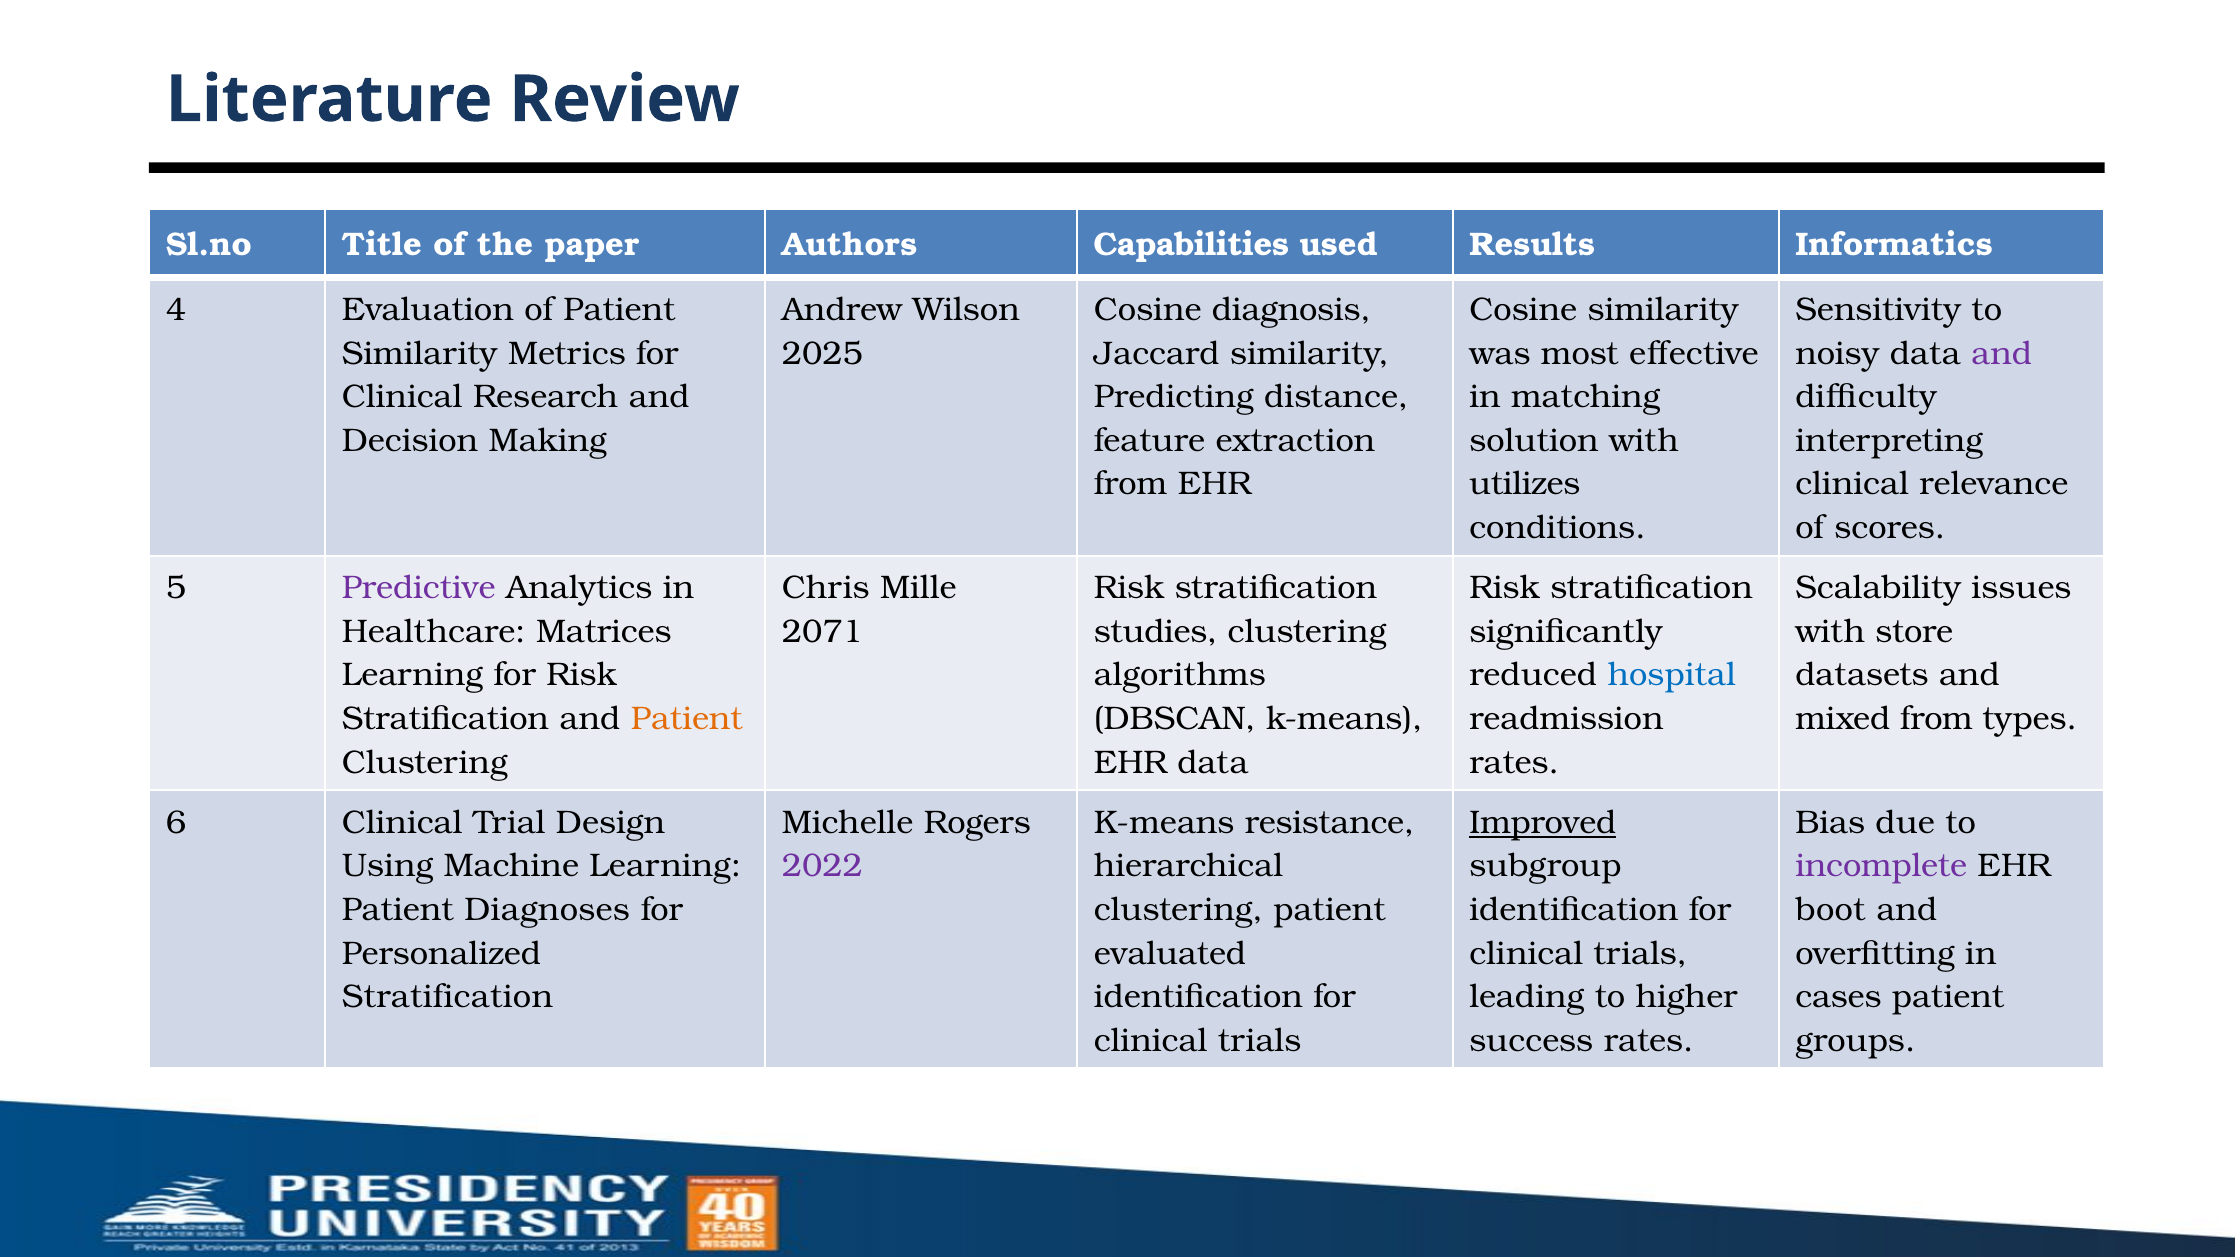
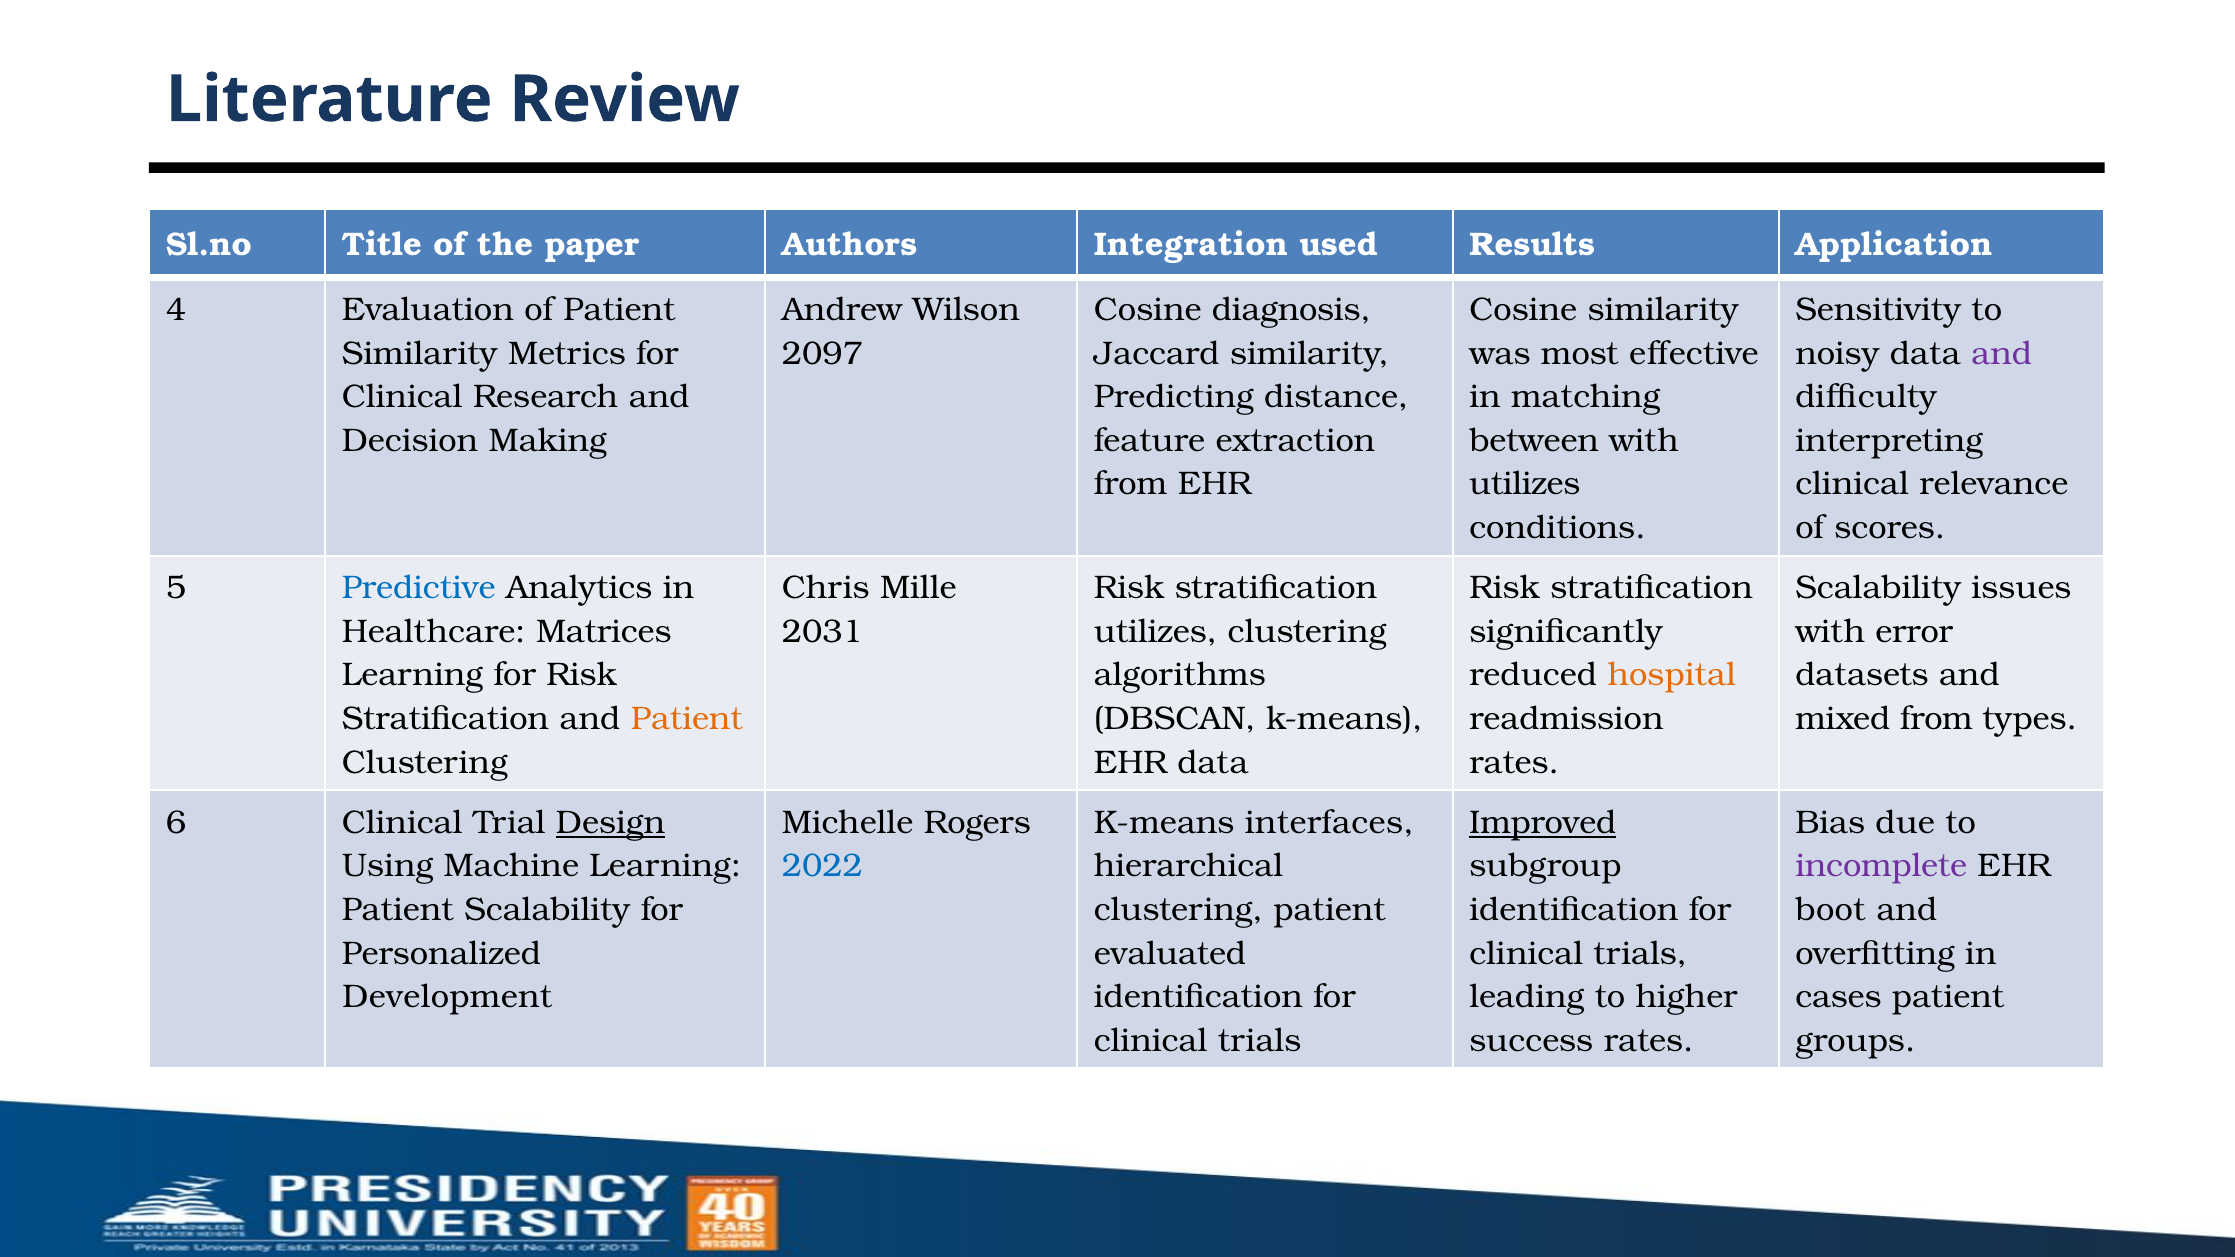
Capabilities: Capabilities -> Integration (1191, 245)
Informatics: Informatics -> Application (1894, 245)
2025: 2025 -> 2097 (822, 354)
solution: solution -> between (1534, 441)
Predictive colour: purple -> blue (419, 588)
2071: 2071 -> 2031 (822, 632)
studies: studies -> utilizes (1155, 632)
store: store -> error (1914, 632)
hospital colour: blue -> orange (1672, 675)
Design underline: none -> present (611, 823)
resistance: resistance -> interfaces (1329, 823)
2022 colour: purple -> blue (822, 866)
Patient Diagnoses: Diagnoses -> Scalability (547, 910)
Stratification: Stratification -> Development (447, 997)
